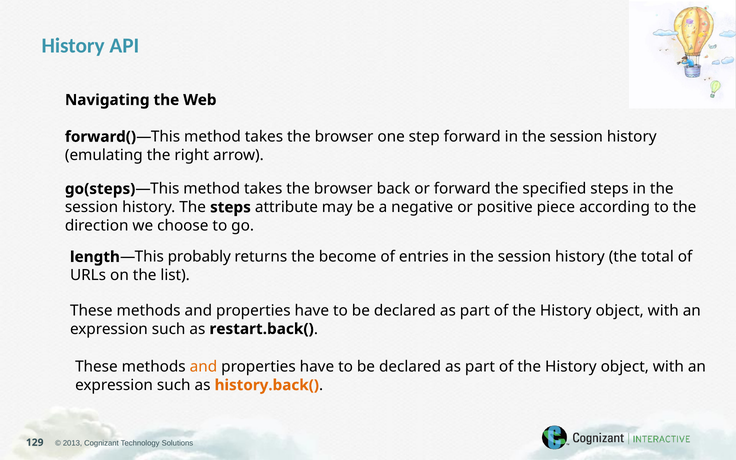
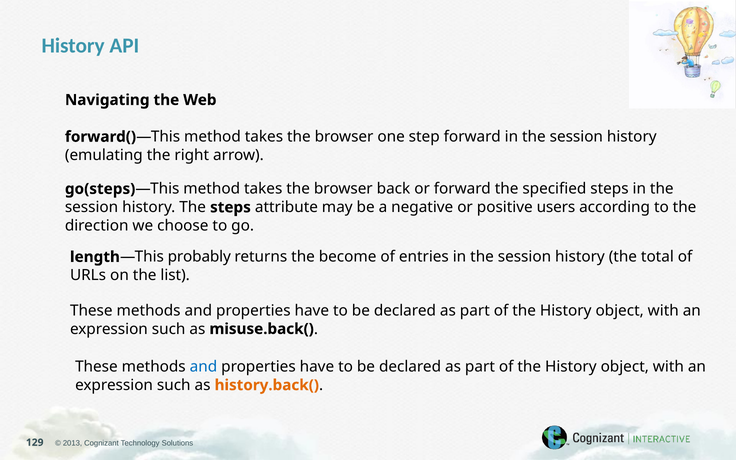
piece: piece -> users (556, 207)
restart.back(: restart.back( -> misuse.back( (262, 329)
and colour: orange -> blue (203, 367)
